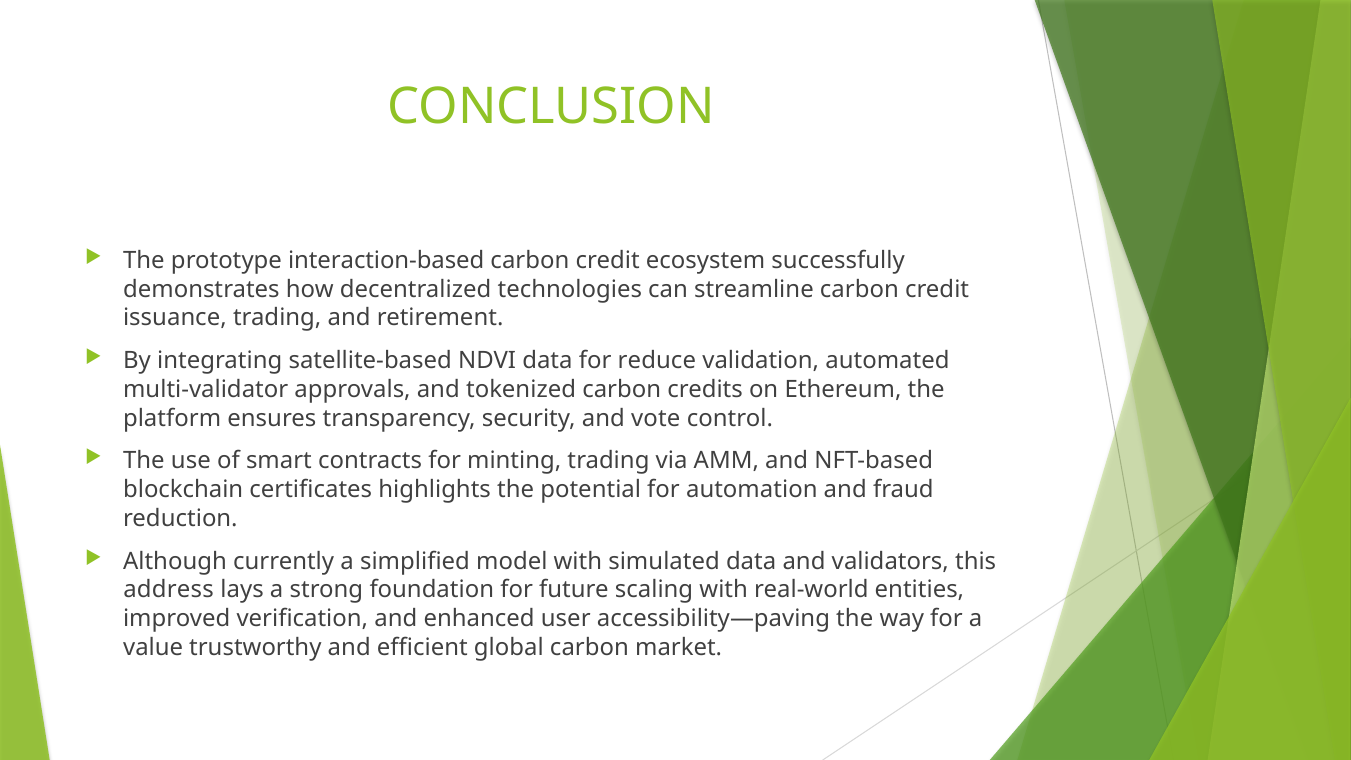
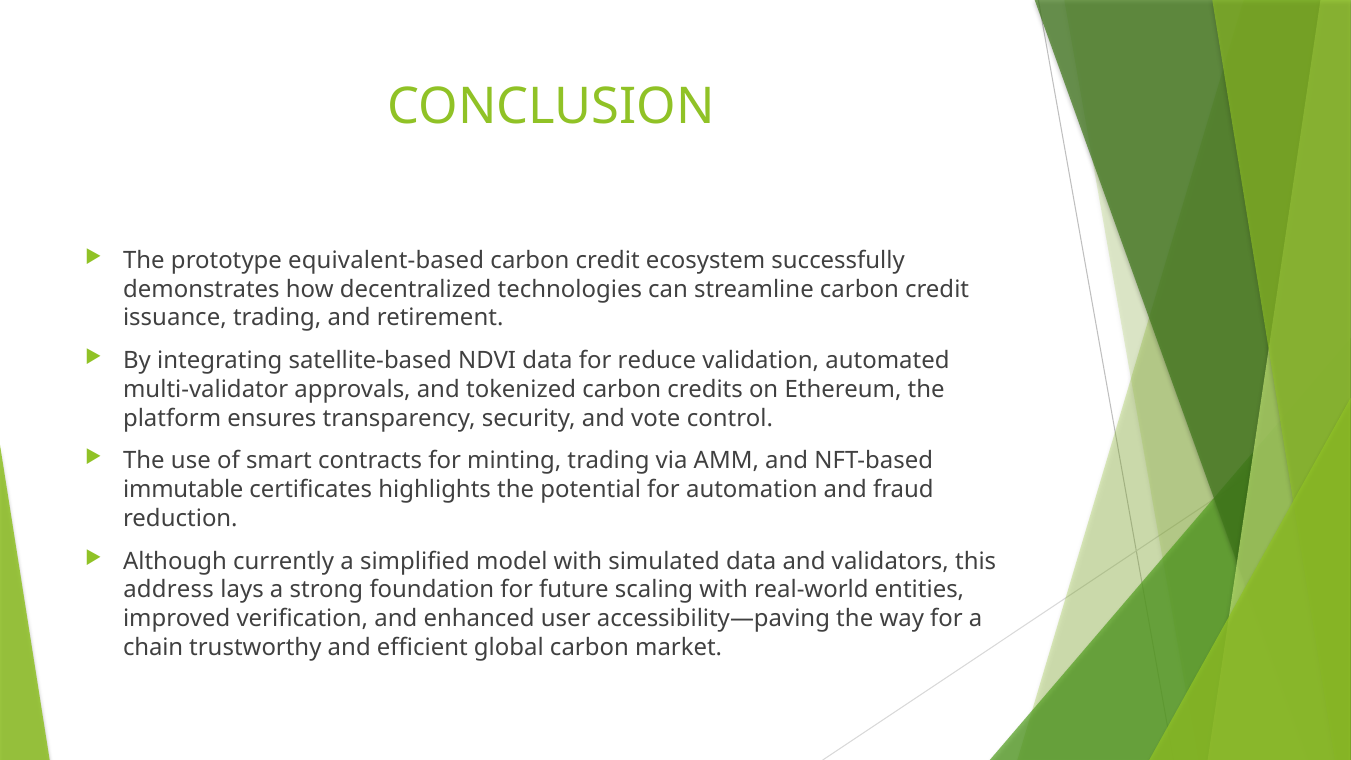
interaction-based: interaction-based -> equivalent-based (386, 261)
blockchain: blockchain -> immutable (183, 490)
value: value -> chain (153, 647)
